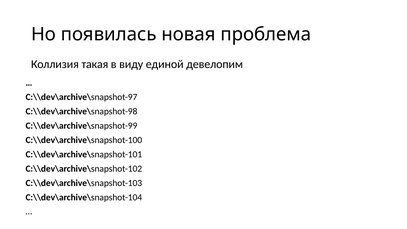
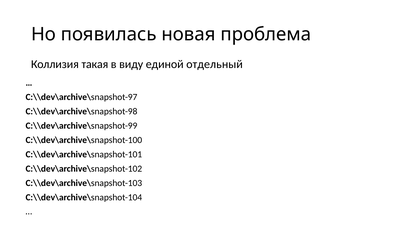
девелопим: девелопим -> отдельный (215, 64)
